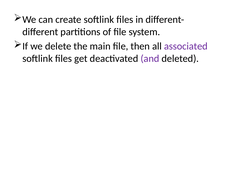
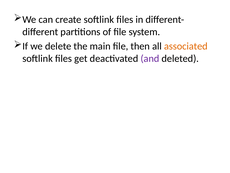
associated colour: purple -> orange (186, 46)
